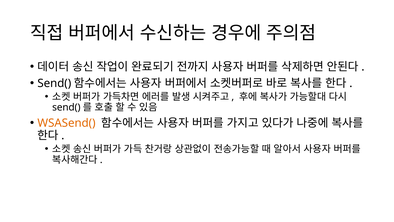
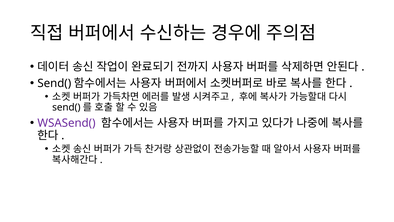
WSASend( colour: orange -> purple (66, 123)
